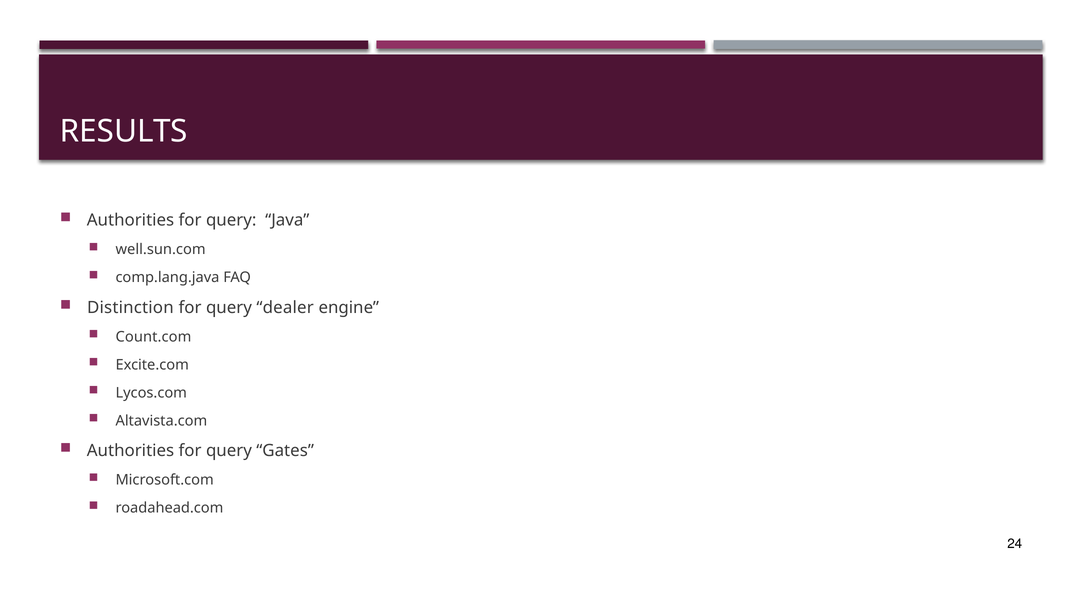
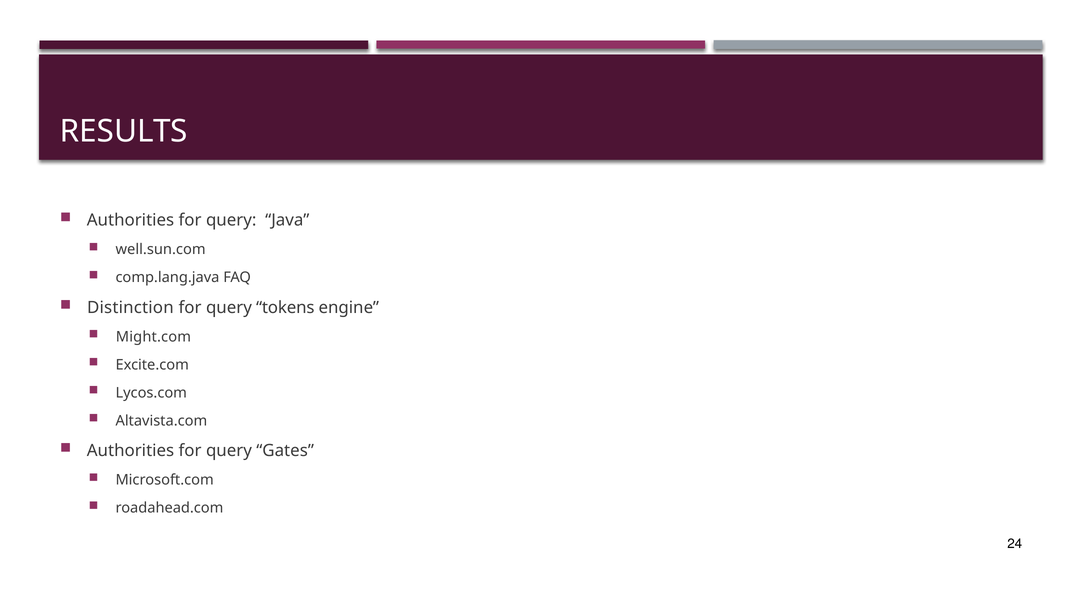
dealer: dealer -> tokens (285, 308)
Count.com: Count.com -> Might.com (153, 337)
